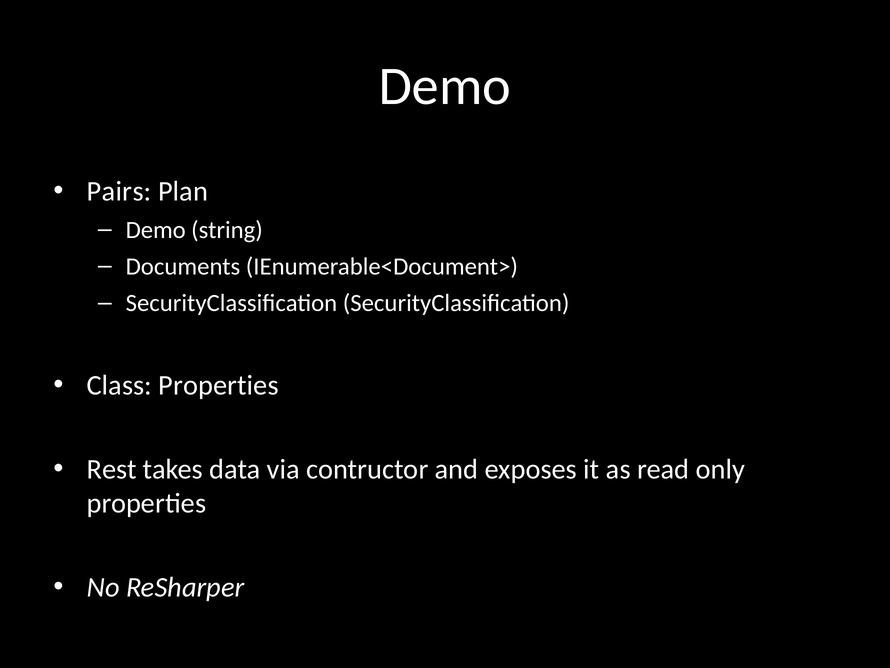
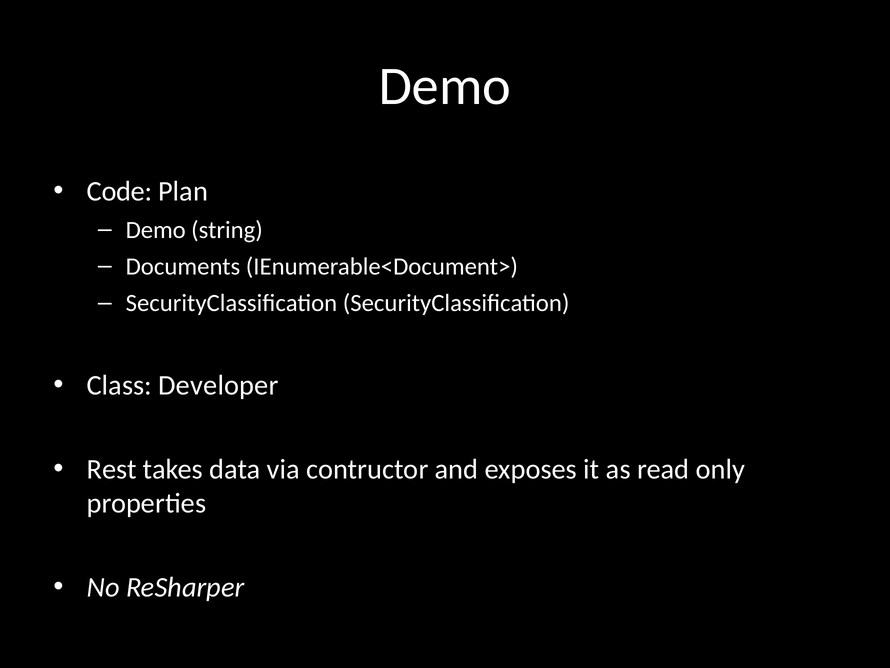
Pairs: Pairs -> Code (119, 191)
Class Properties: Properties -> Developer (218, 385)
